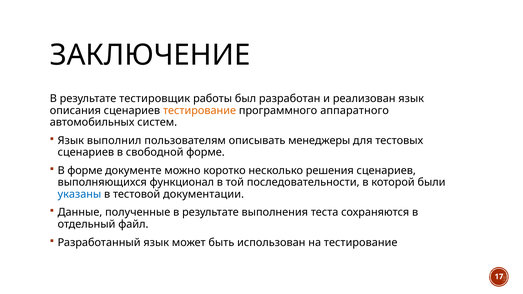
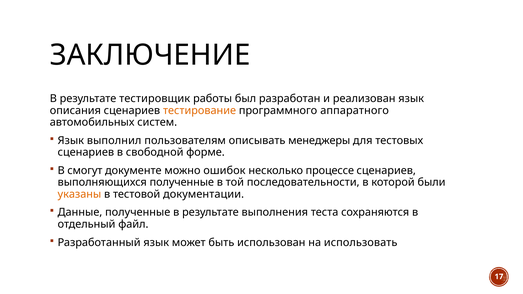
В форме: форме -> смогут (85, 171)
коротко: коротко -> ошибок (224, 171)
решения: решения -> процессе (330, 171)
выполняющихся функционал: функционал -> полученные (182, 182)
указаны colour: blue -> orange (79, 194)
на тестирование: тестирование -> использовать (361, 243)
